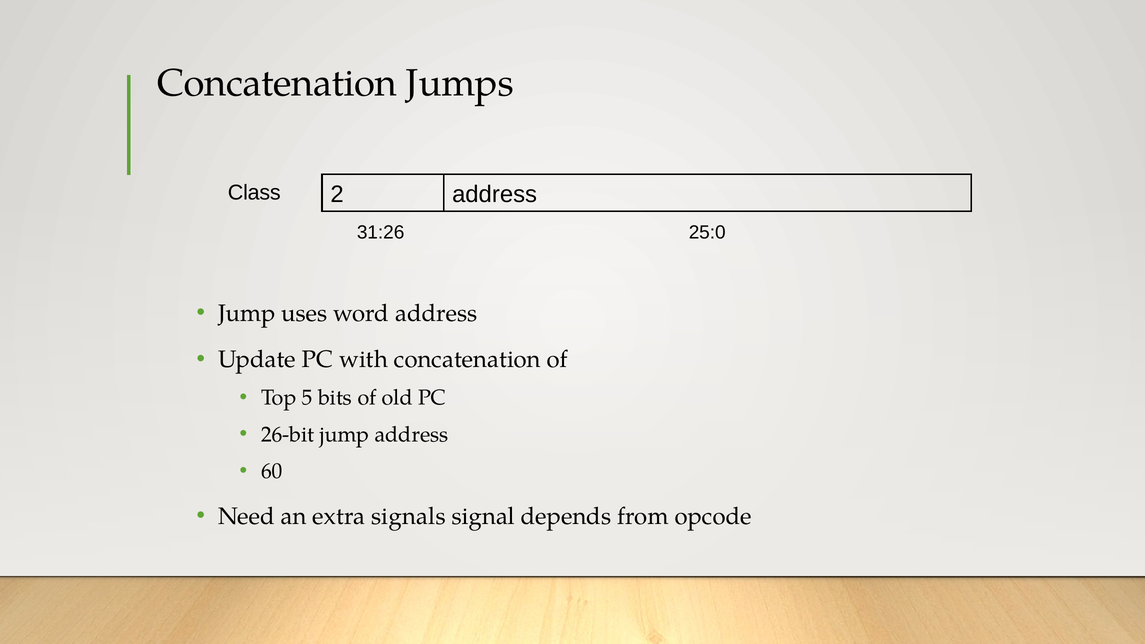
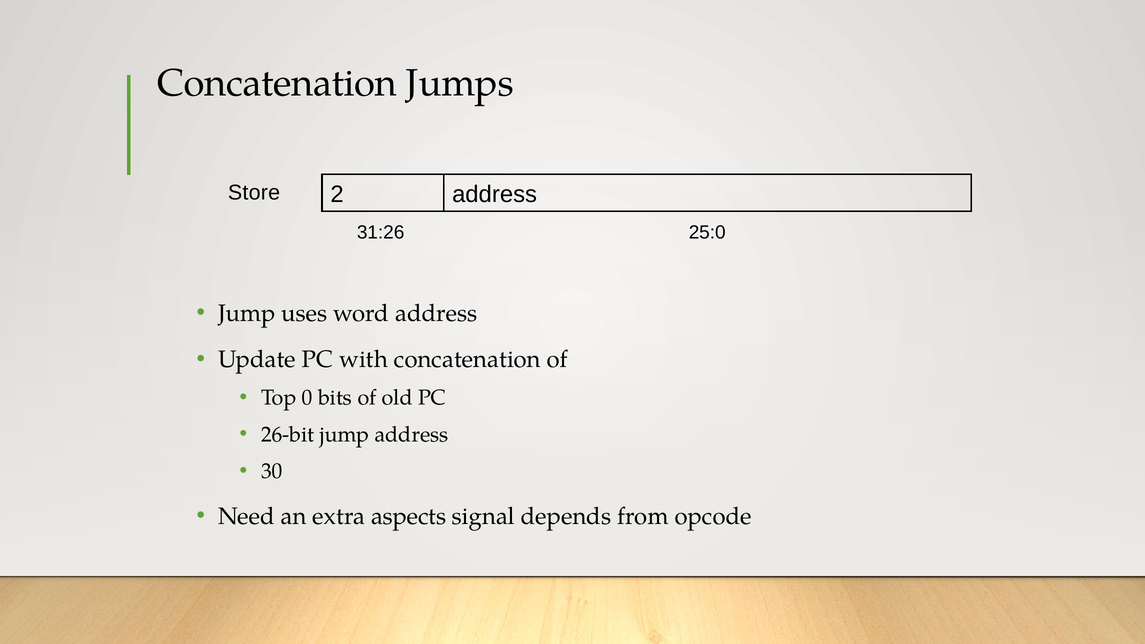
Class: Class -> Store (254, 193)
5: 5 -> 0 (307, 398)
60: 60 -> 30 (272, 471)
signals: signals -> aspects (409, 516)
